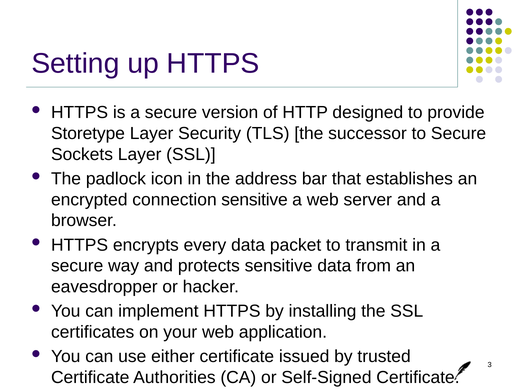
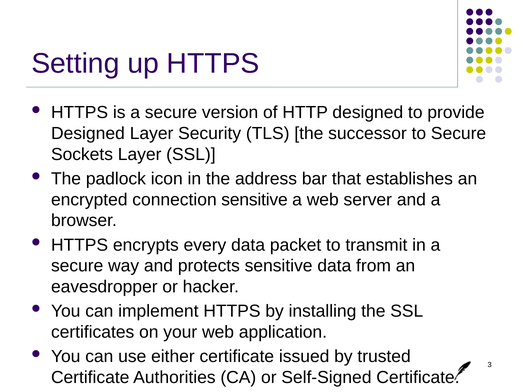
Storetype: Storetype -> Designed (88, 134)
